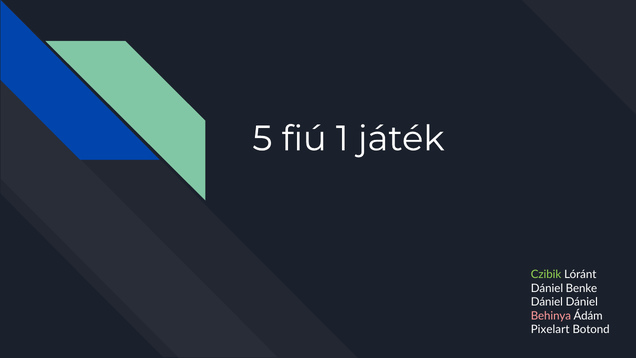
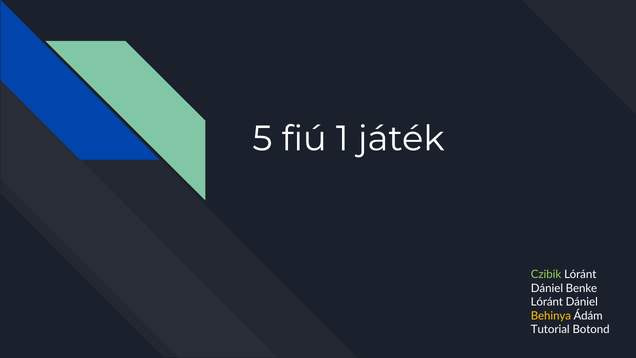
Dániel: Dániel -> Lóránt (547, 302)
Behinya colour: pink -> yellow (551, 316)
Pixelart: Pixelart -> Tutorial (550, 329)
